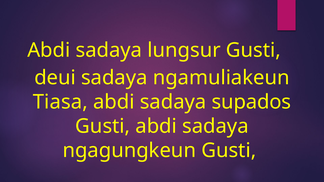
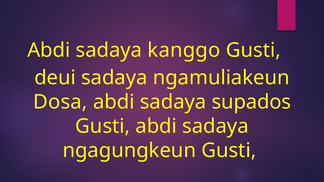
lungsur: lungsur -> kanggo (184, 50)
Tiasa: Tiasa -> Dosa (60, 102)
